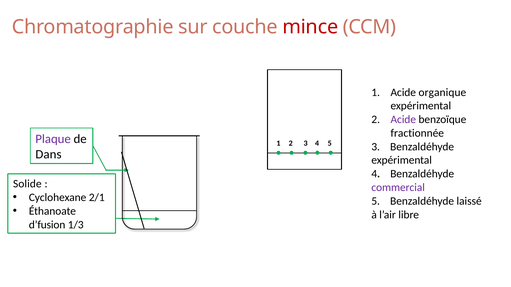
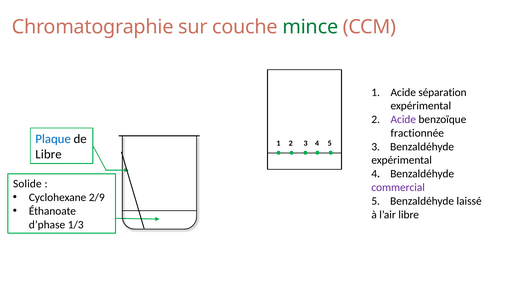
mince colour: red -> green (310, 27)
organique: organique -> séparation (442, 92)
Plaque colour: purple -> blue (53, 139)
Dans: Dans -> Libre (49, 155)
2/1: 2/1 -> 2/9 (97, 198)
d’fusion: d’fusion -> d’phase (47, 225)
